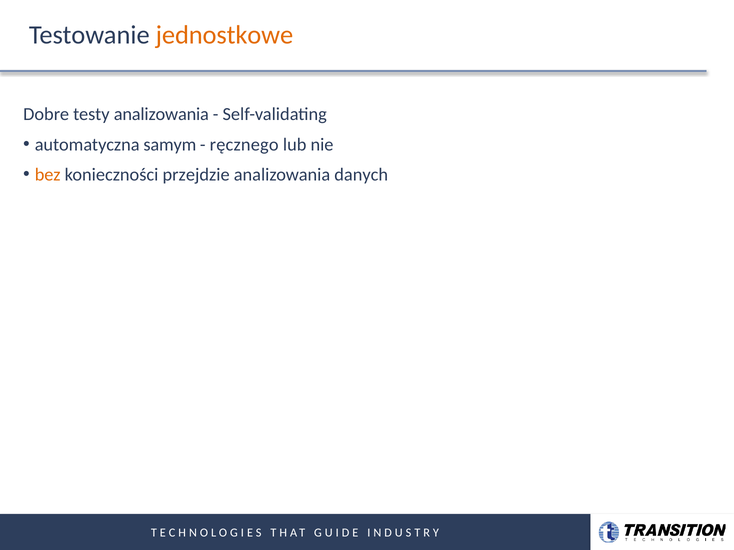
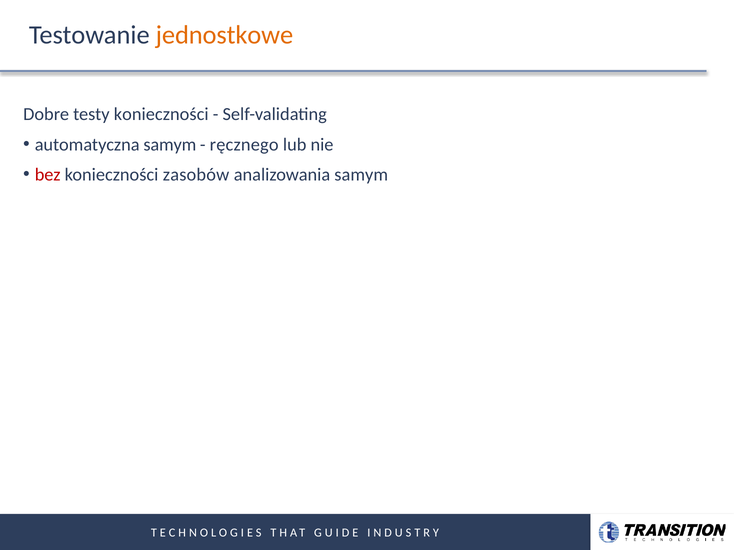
testy analizowania: analizowania -> konieczności (161, 115)
bez colour: orange -> red (48, 175)
przejdzie: przejdzie -> zasobów (196, 175)
analizowania danych: danych -> samym (361, 175)
